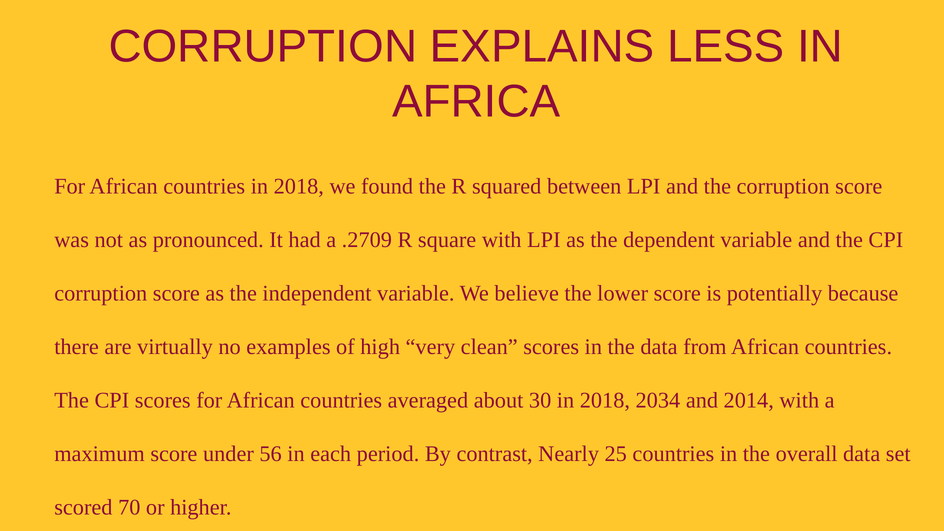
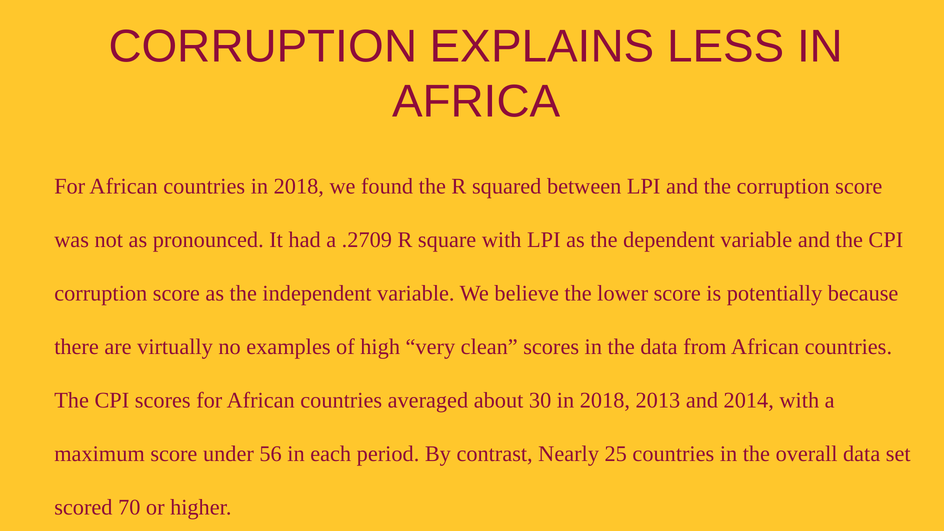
2034: 2034 -> 2013 (658, 400)
